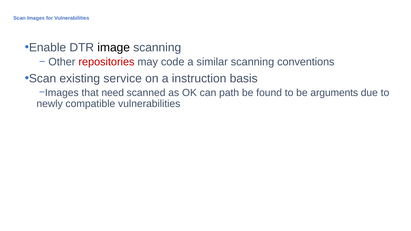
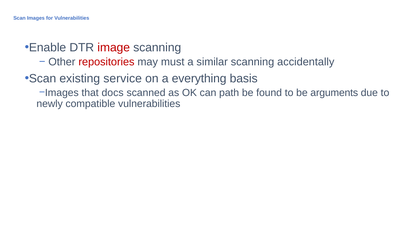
image colour: black -> red (114, 47)
code: code -> must (173, 62)
conventions: conventions -> accidentally (306, 62)
instruction: instruction -> everything (199, 79)
need: need -> docs (113, 93)
